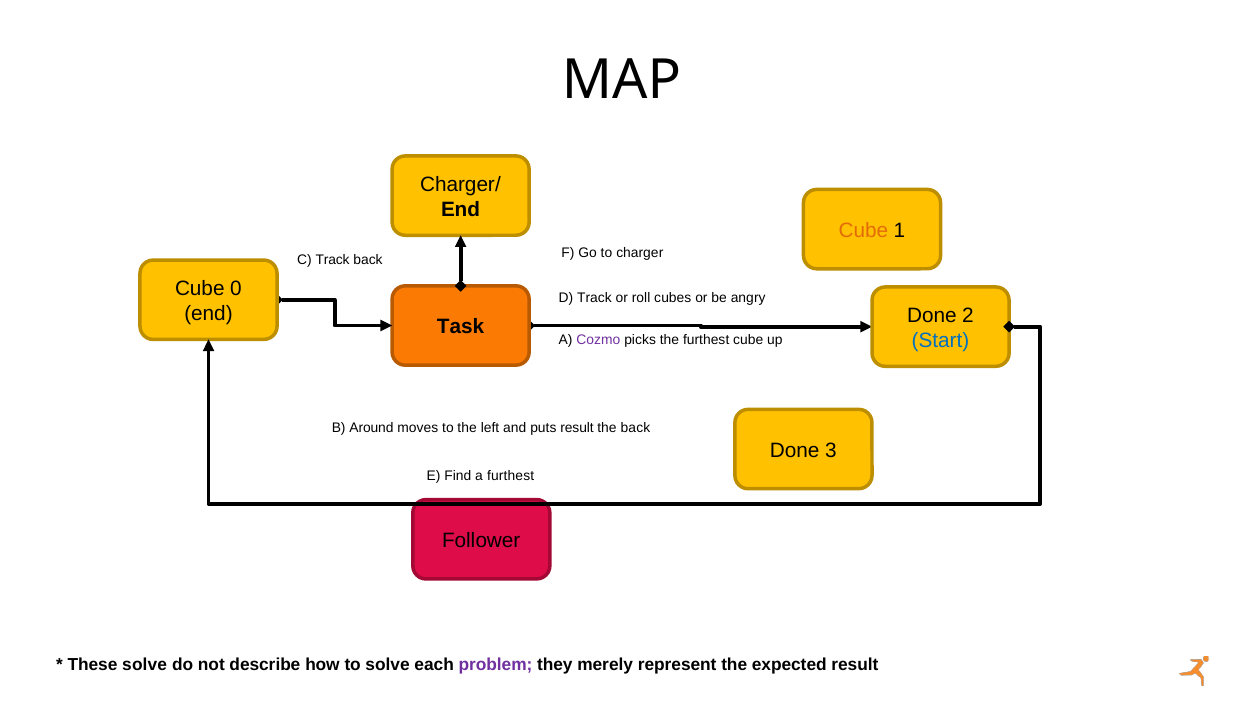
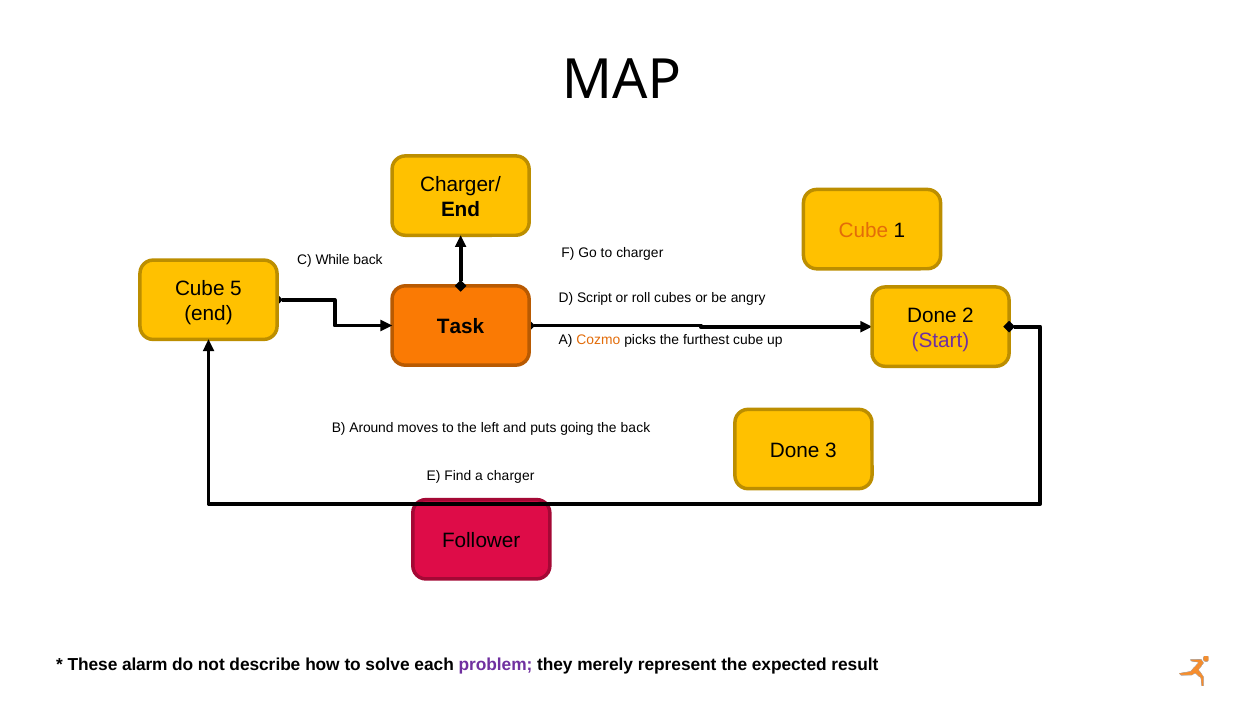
C Track: Track -> While (333, 260)
0: 0 -> 5 (236, 288)
D Track: Track -> Script (594, 298)
Start colour: blue -> purple (941, 340)
Cozmo colour: purple -> orange (598, 339)
puts result: result -> going (577, 428)
a furthest: furthest -> charger (511, 476)
These solve: solve -> alarm (145, 664)
